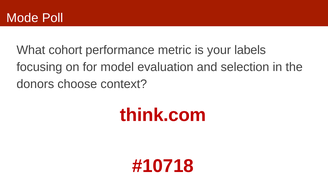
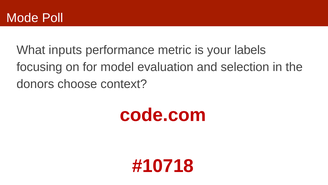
cohort: cohort -> inputs (65, 50)
think.com: think.com -> code.com (163, 115)
